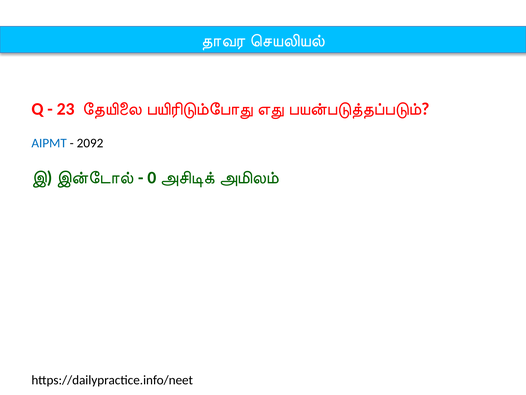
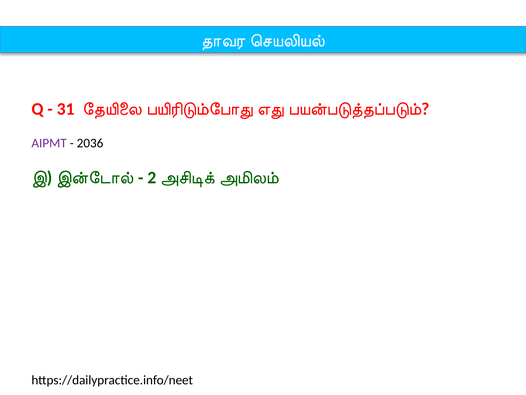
23: 23 -> 31 (66, 109)
AIPMT colour: blue -> purple (49, 143)
2092: 2092 -> 2036 (90, 143)
0: 0 -> 2 (152, 177)
